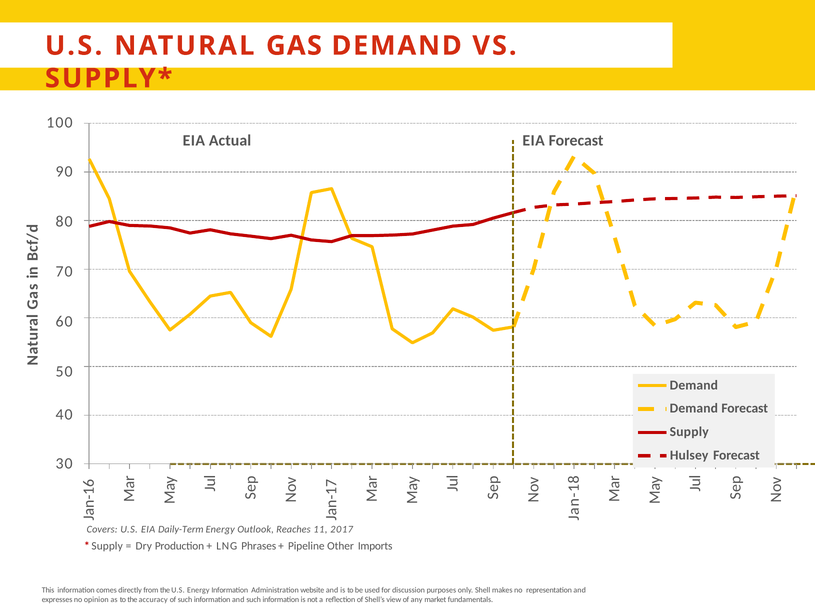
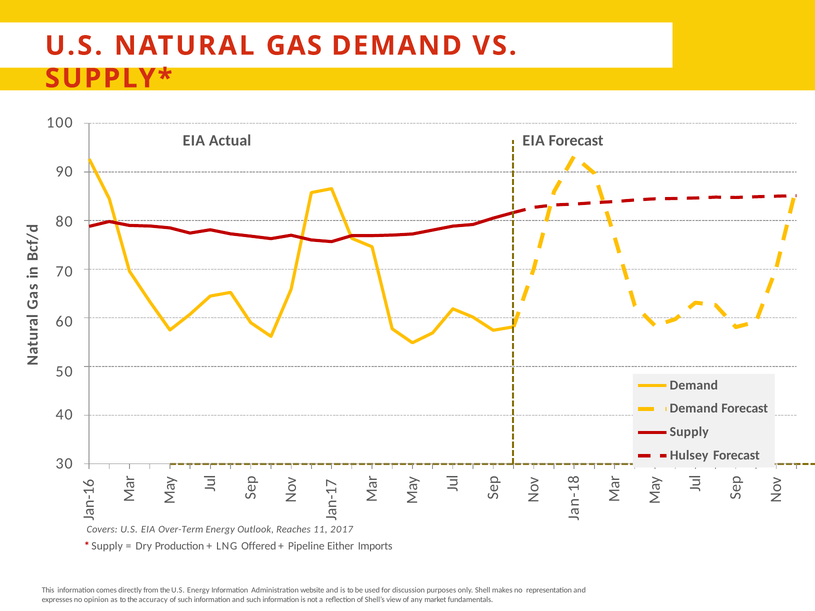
Daily-Term: Daily-Term -> Over-Term (181, 530)
Phrases: Phrases -> Offered (259, 546)
Other: Other -> Either (341, 546)
